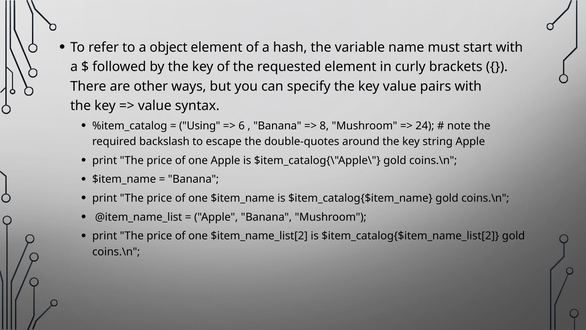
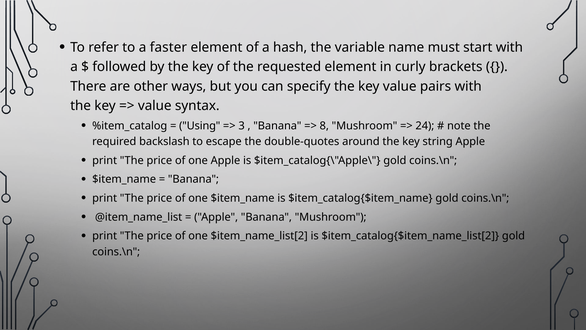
object: object -> faster (168, 47)
6: 6 -> 3 (242, 126)
